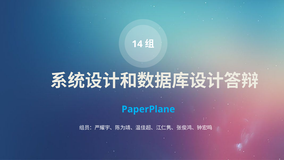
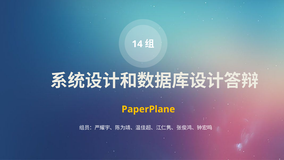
PaperPlane colour: light blue -> yellow (148, 109)
